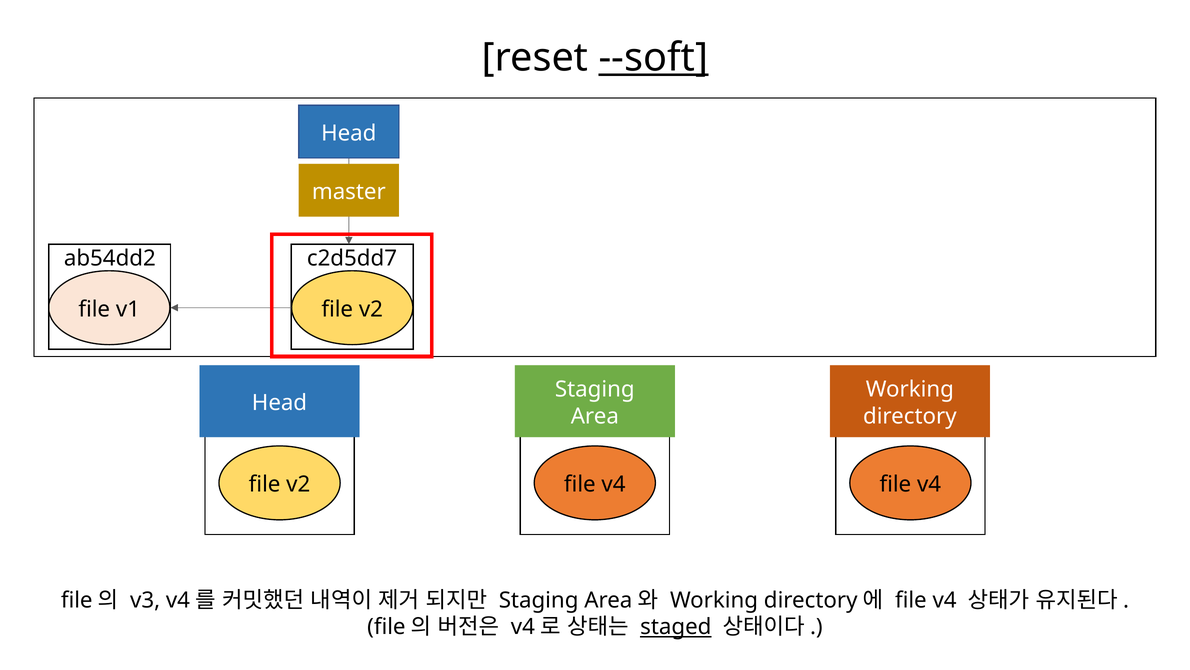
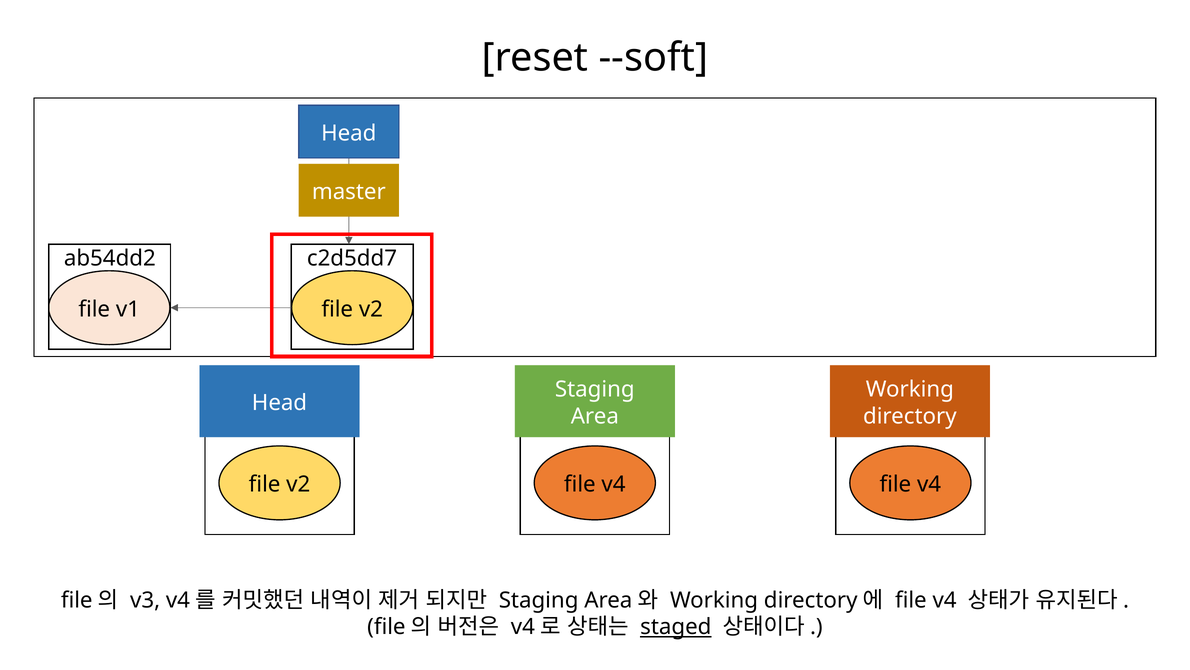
--soft underline: present -> none (653, 58)
